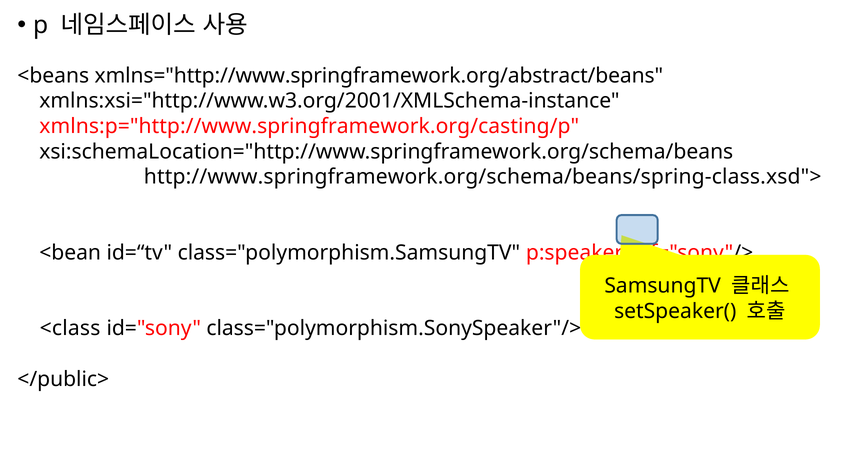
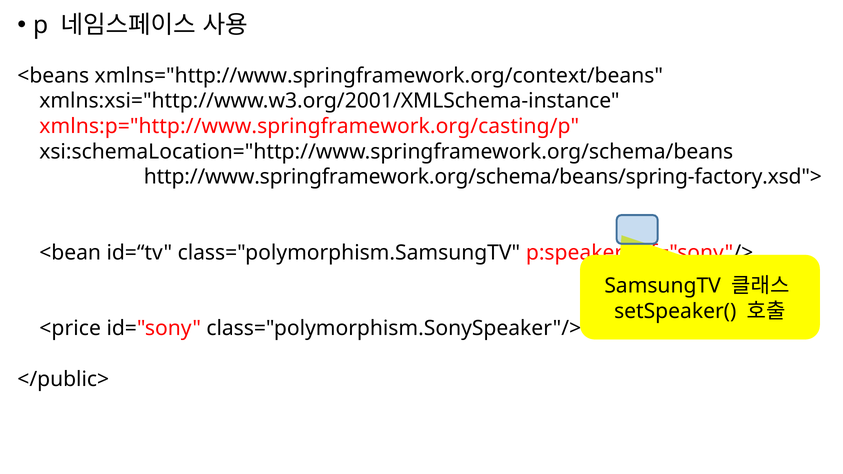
xmlns="http://www.springframework.org/abstract/beans: xmlns="http://www.springframework.org/abstract/beans -> xmlns="http://www.springframework.org/context/beans (379, 76)
http://www.springframework.org/schema/beans/spring-class.xsd">: http://www.springframework.org/schema/beans/spring-class.xsd"> -> http://www.springframework.org/schema/beans/spring-factory.xsd"> (483, 177)
<class: <class -> <price (70, 329)
